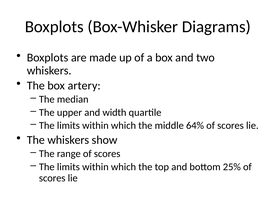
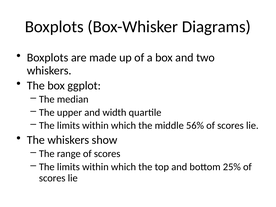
artery: artery -> ggplot (84, 86)
64%: 64% -> 56% (195, 126)
